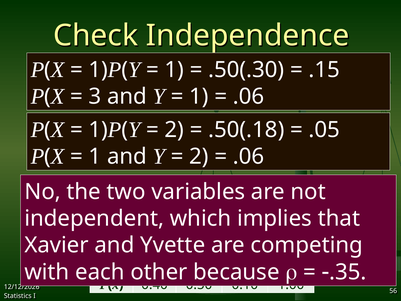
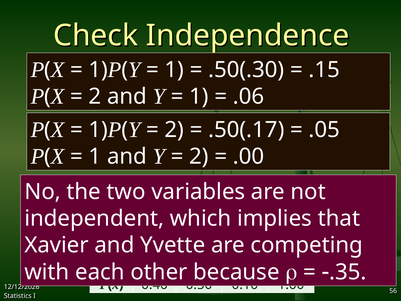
3: 3 -> 2 (95, 96)
.50(.18: .50(.18 -> .50(.17 (246, 130)
.06: .06 -> .00 (249, 156)
